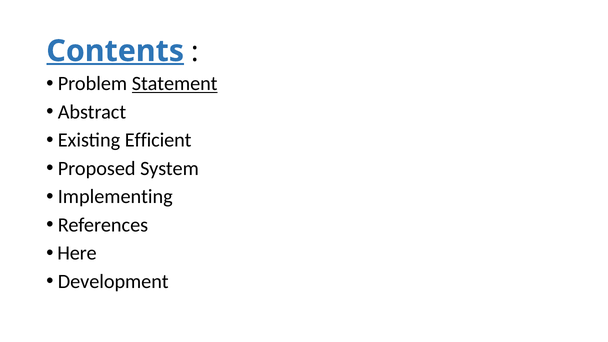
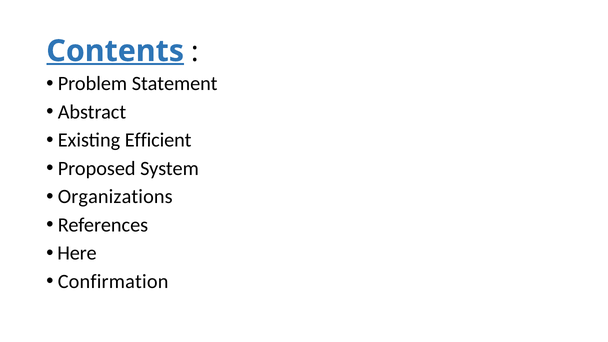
Statement underline: present -> none (175, 84)
Implementing: Implementing -> Organizations (115, 197)
Development: Development -> Confirmation (113, 281)
